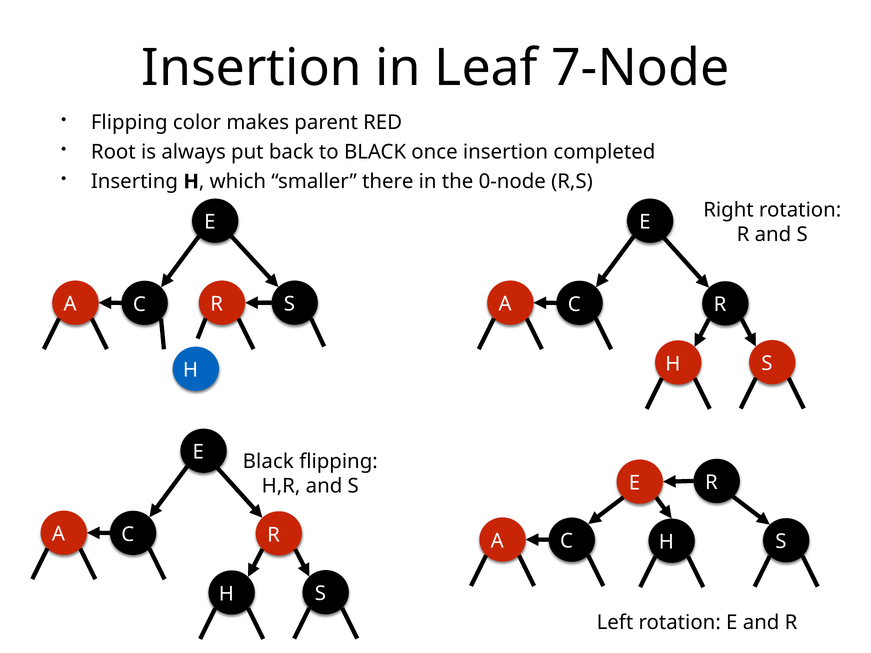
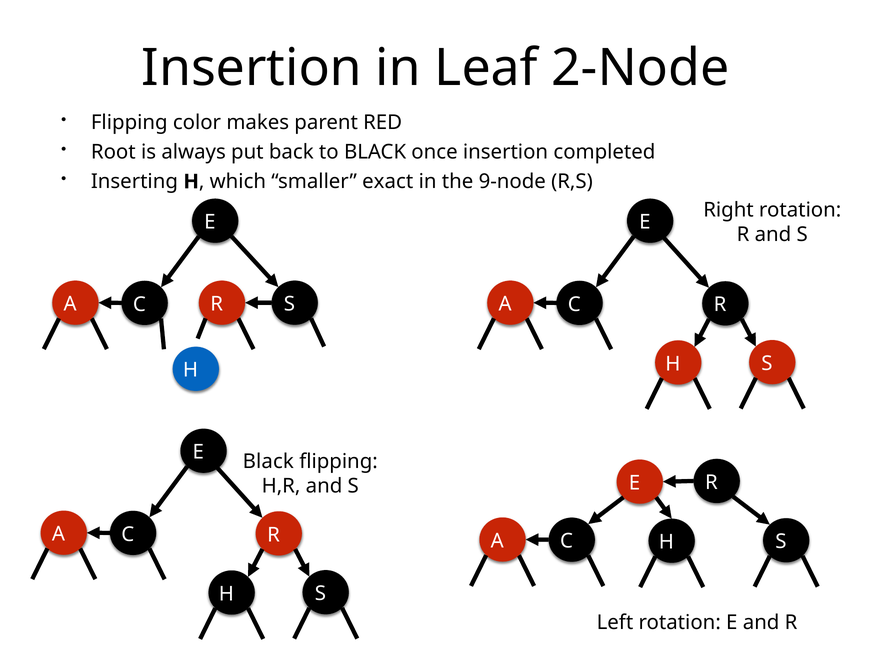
7-Node: 7-Node -> 2-Node (640, 68)
there: there -> exact (388, 182)
0-node: 0-node -> 9-node (512, 182)
